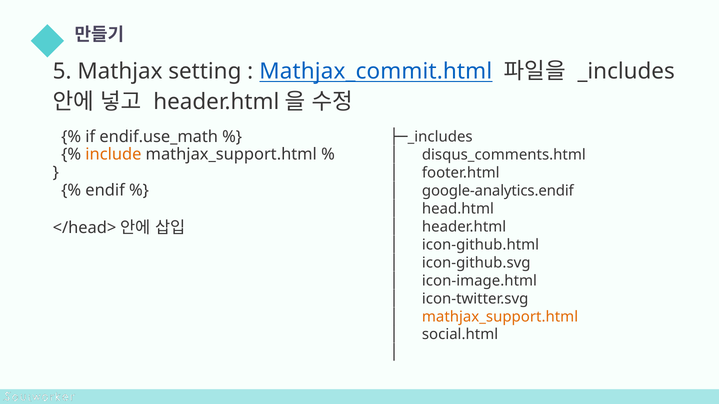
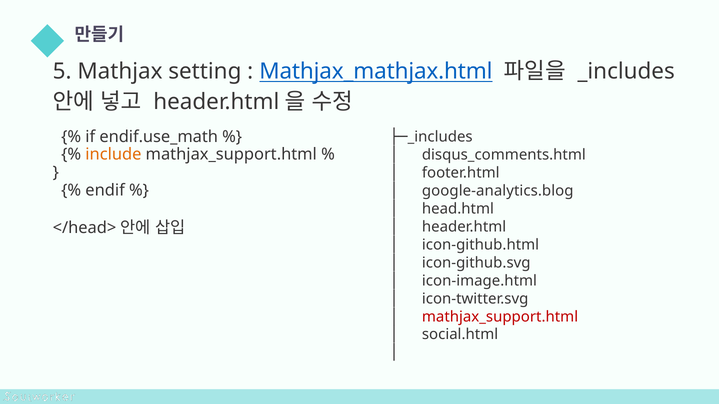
Mathjax_commit.html: Mathjax_commit.html -> Mathjax_mathjax.html (376, 71)
google-analytics.endif: google-analytics.endif -> google-analytics.blog (498, 191)
mathjax_support.html colour: orange -> red (500, 317)
